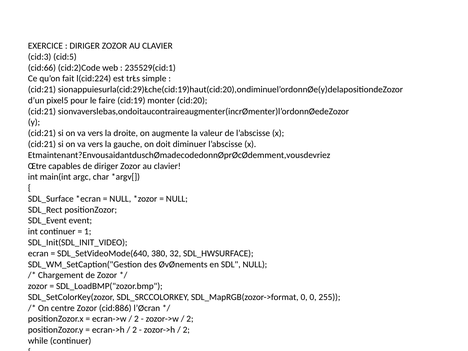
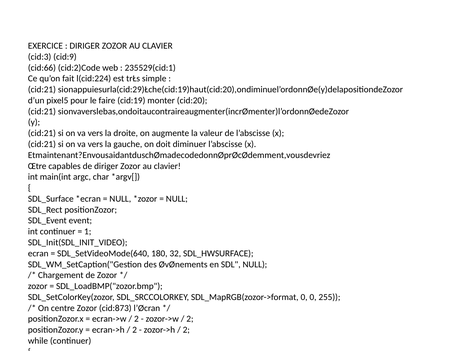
cid:5: cid:5 -> cid:9 (65, 57)
380: 380 -> 180 (159, 253)
cid:886: cid:886 -> cid:873 (115, 308)
